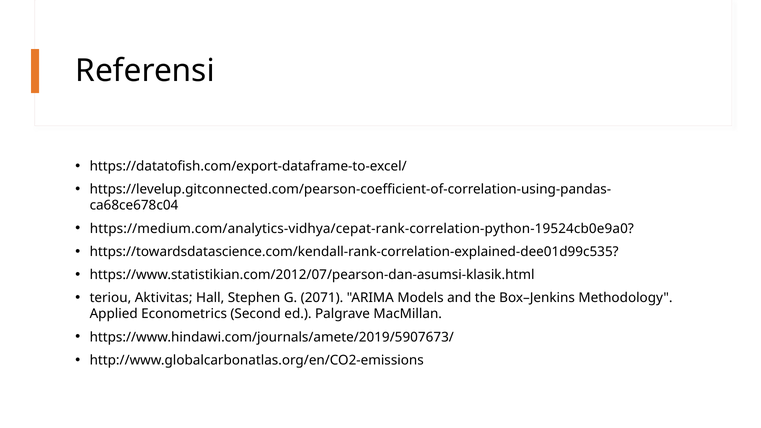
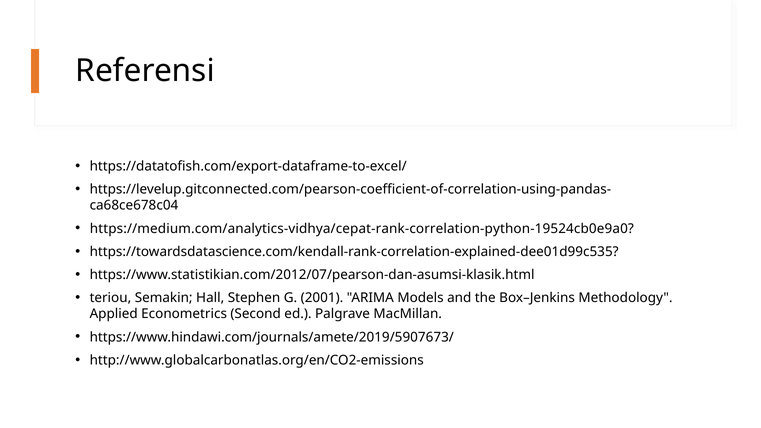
Aktivitas: Aktivitas -> Semakin (164, 298)
2071: 2071 -> 2001 (322, 298)
